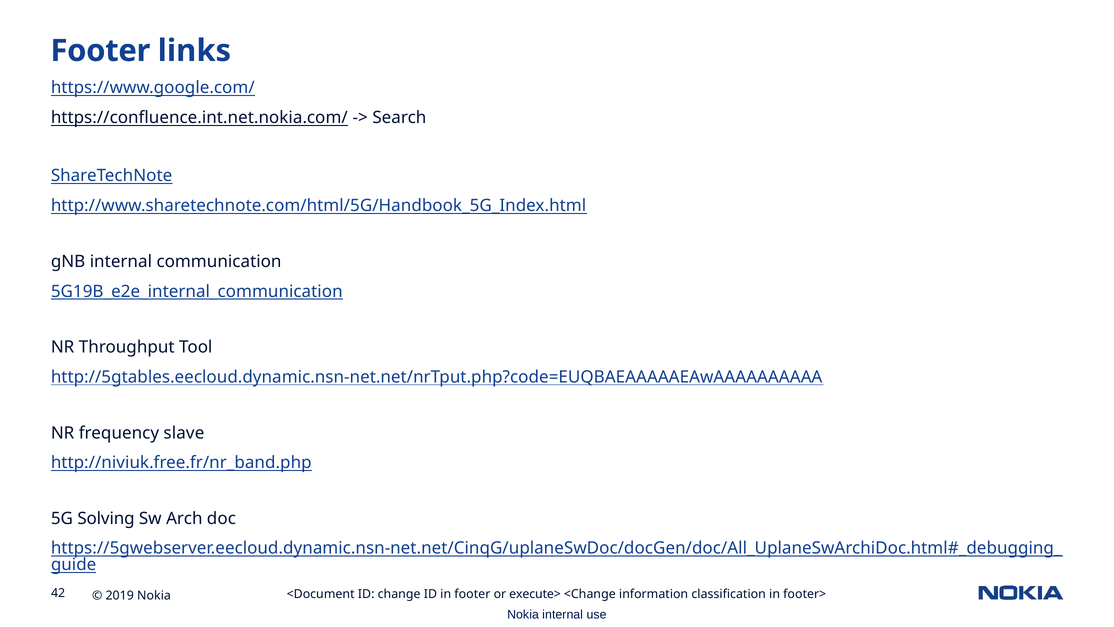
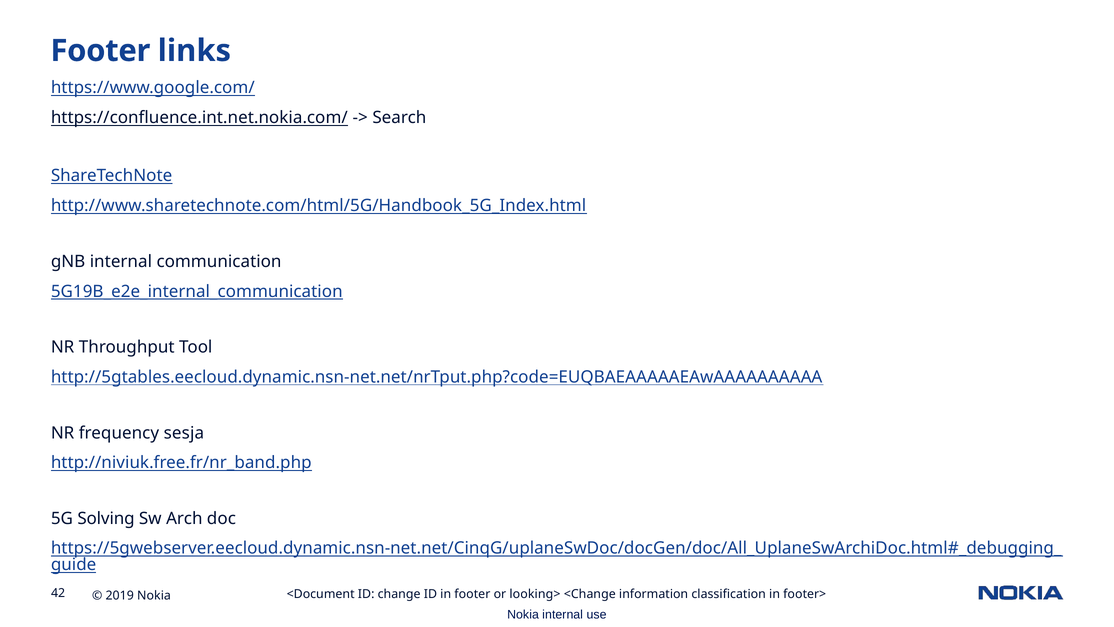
slave: slave -> sesja (184, 433)
execute>: execute> -> looking> (535, 594)
